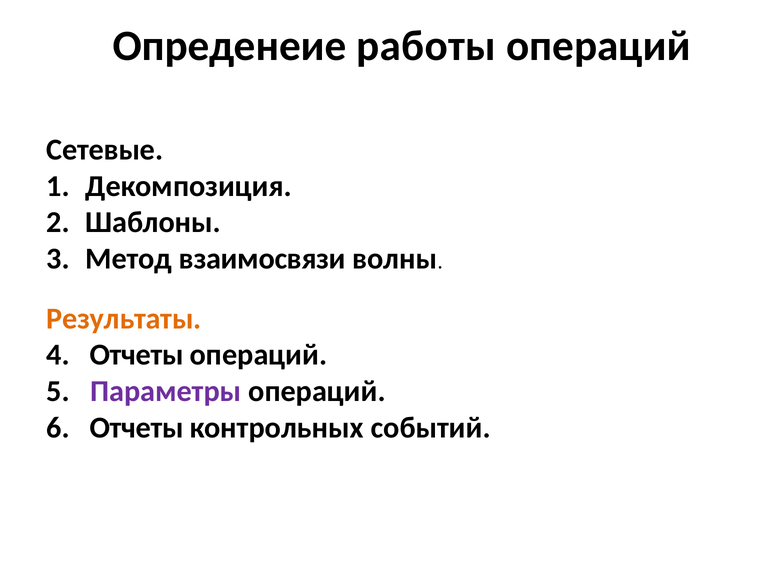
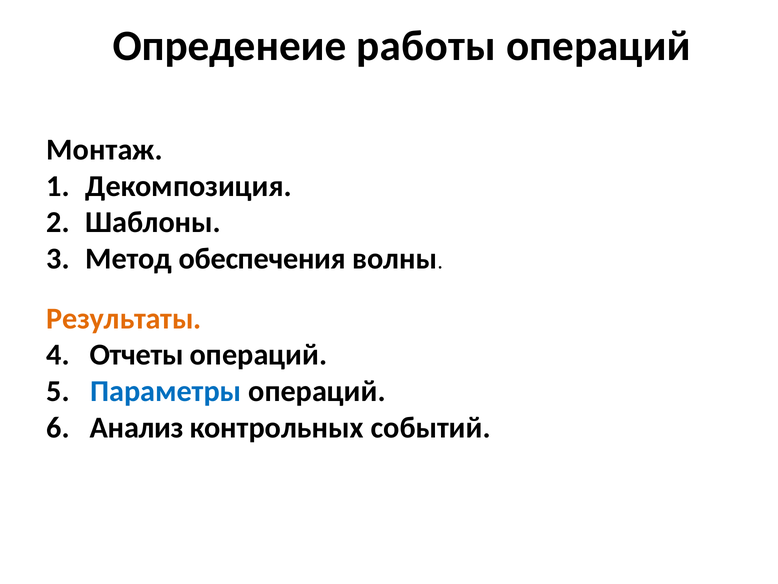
Сетевые: Сетевые -> Монтаж (105, 150)
взаимосвязи: взаимосвязи -> обеспечения (262, 259)
Параметры colour: purple -> blue (166, 391)
Отчеты: Отчеты -> Анализ (137, 427)
